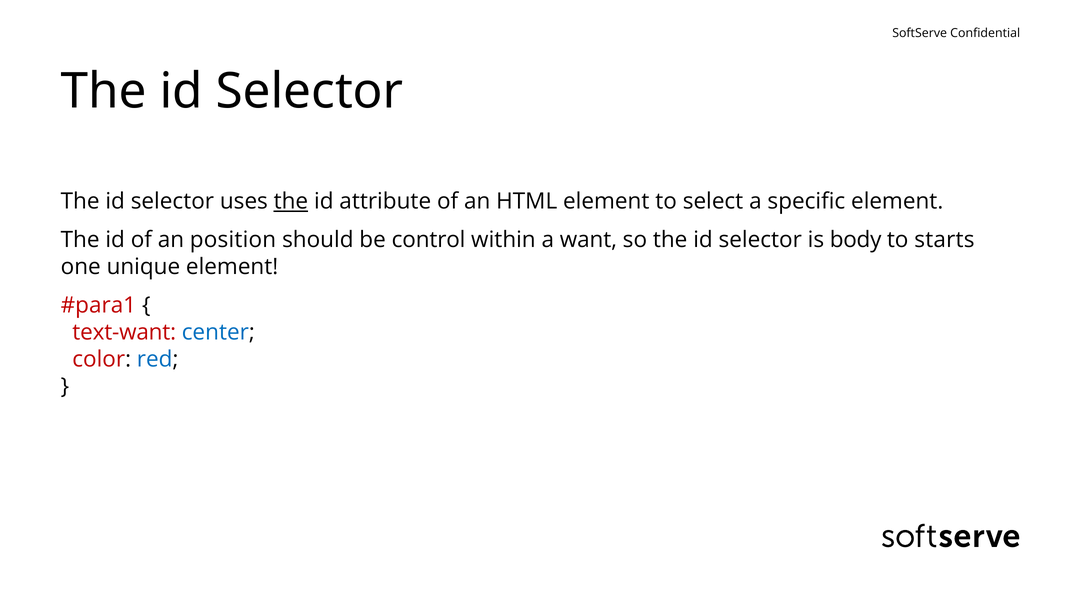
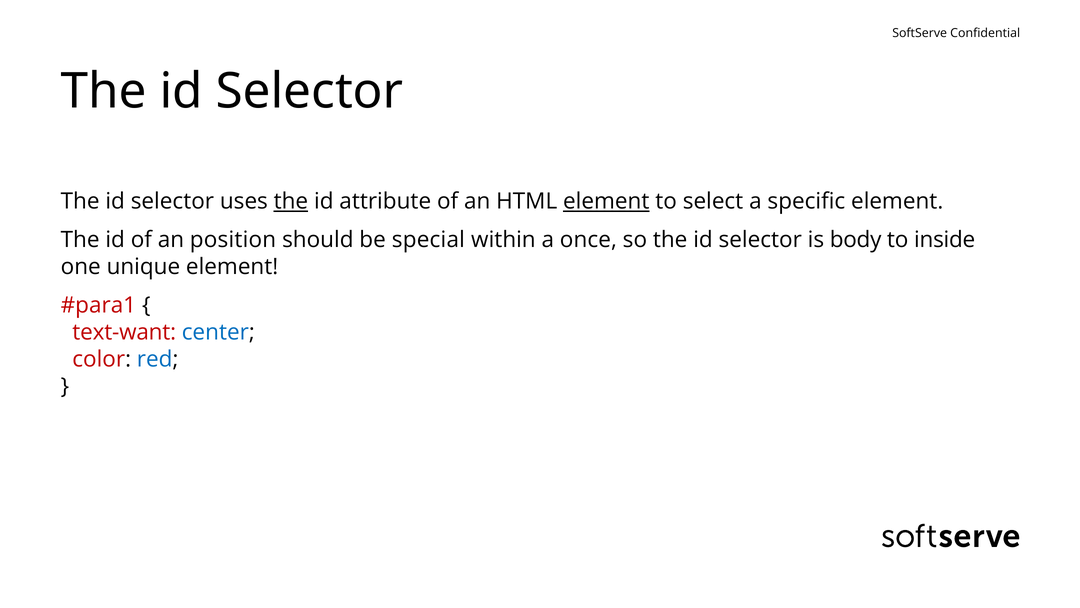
element underline: none -> present (606, 201)
control: control -> special (428, 240)
want: want -> once (588, 240)
starts: starts -> inside (945, 240)
